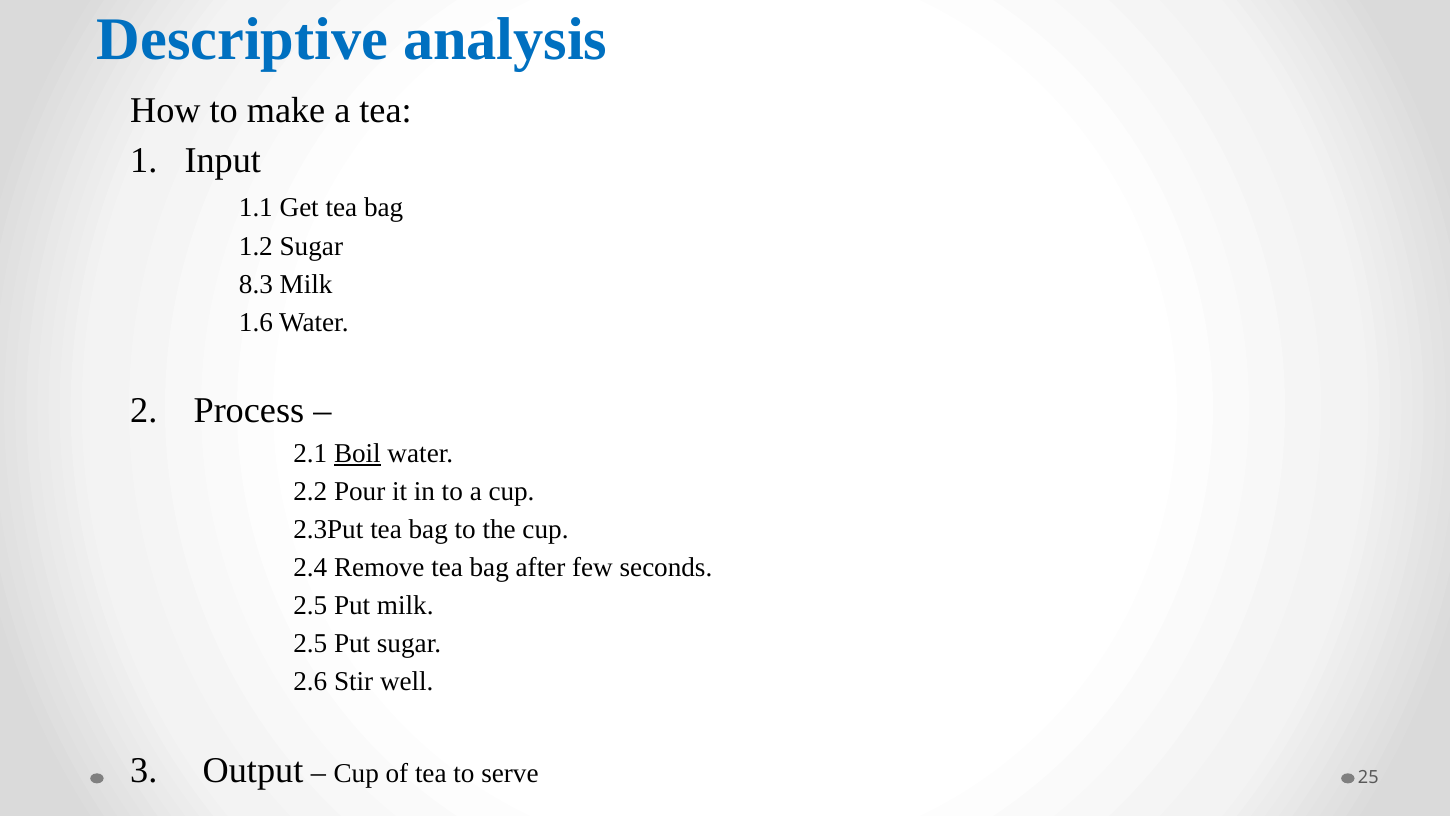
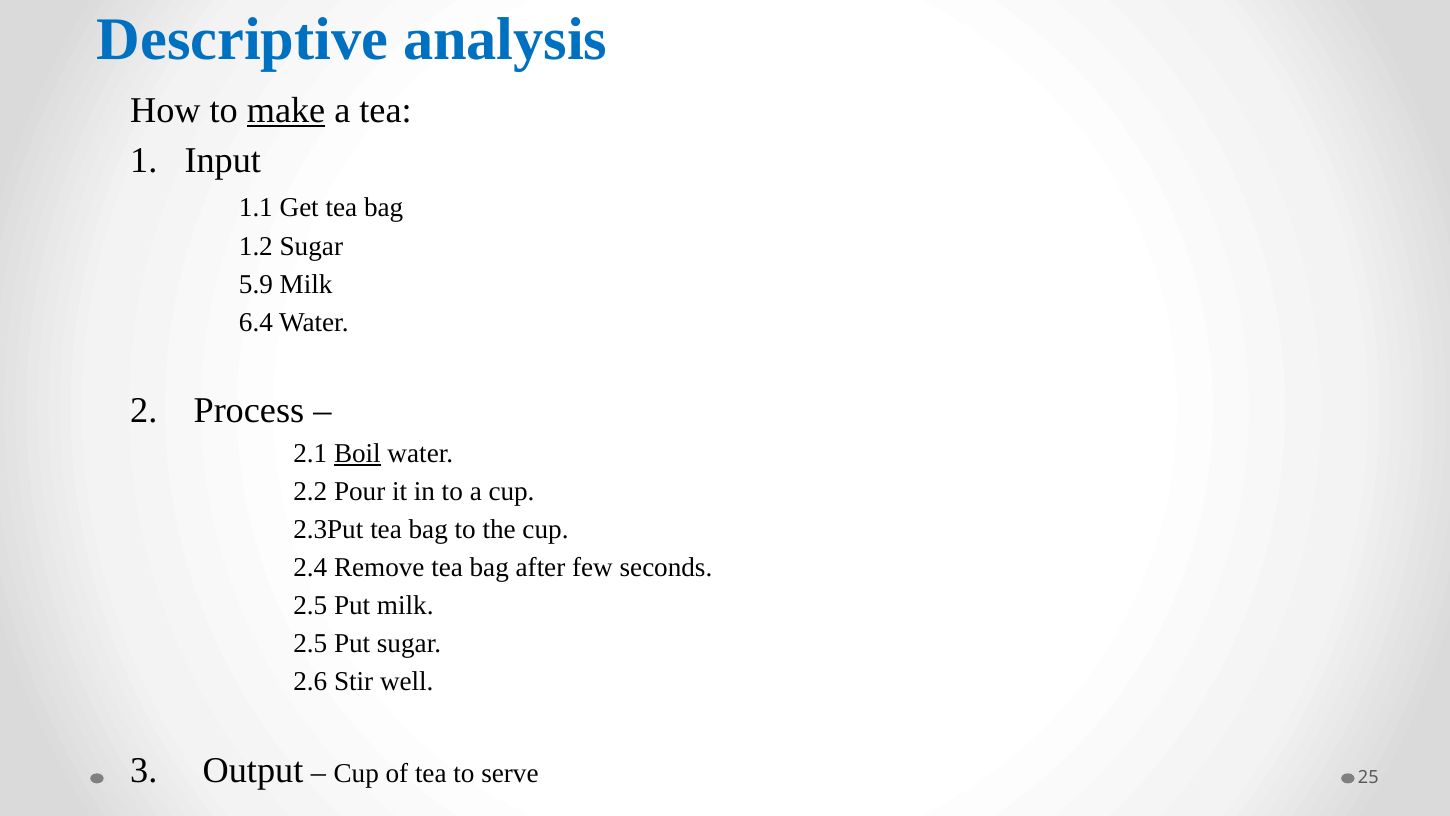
make underline: none -> present (286, 110)
8.3: 8.3 -> 5.9 (256, 284)
1.6: 1.6 -> 6.4 (256, 322)
